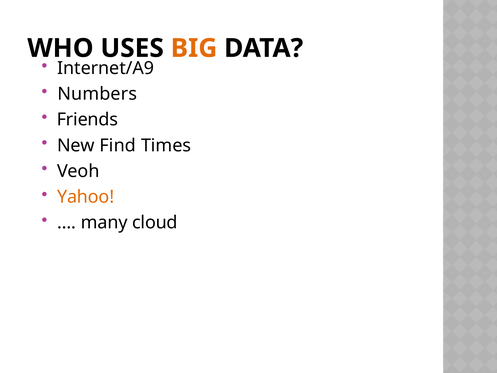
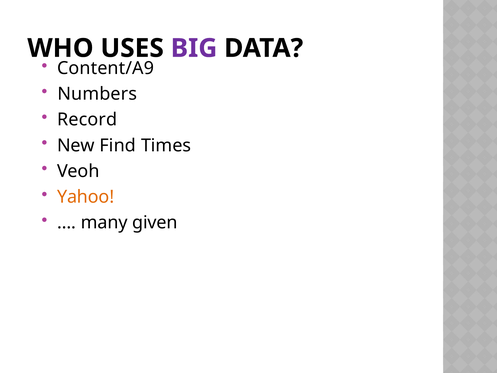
BIG colour: orange -> purple (194, 48)
Internet/A9: Internet/A9 -> Content/A9 (106, 68)
Friends: Friends -> Record (87, 120)
cloud: cloud -> given (155, 222)
